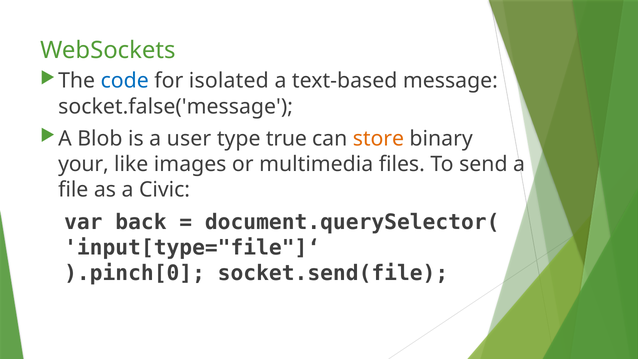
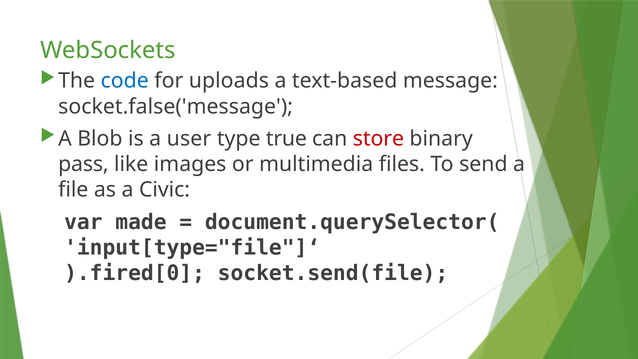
isolated: isolated -> uploads (229, 81)
store colour: orange -> red (378, 139)
your: your -> pass (83, 164)
back: back -> made (141, 222)
).pinch[0: ).pinch[0 -> ).fired[0 (135, 273)
